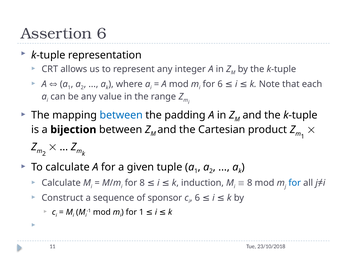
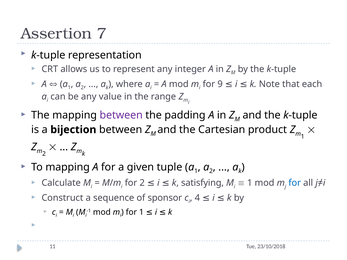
Assertion 6: 6 -> 7 (102, 33)
for 6: 6 -> 9 (220, 84)
between colour: blue -> purple (121, 115)
To calculate: calculate -> mapping (68, 167)
for 8: 8 -> 2 (142, 183)
induction: induction -> satisfying (202, 183)
8: 8 -> 1 (250, 183)
6: 6 -> 4 (197, 198)
